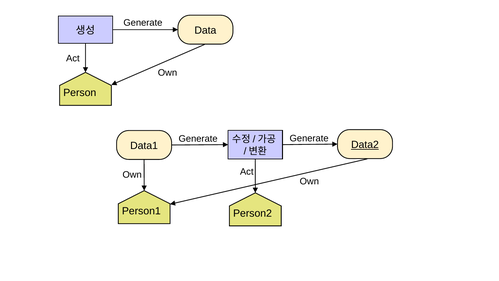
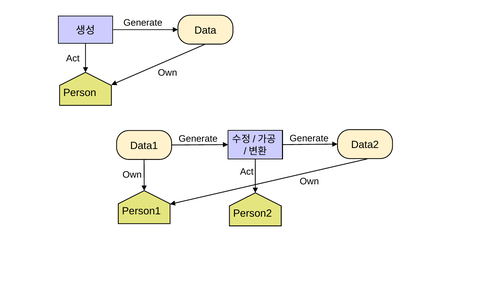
Data2 underline: present -> none (365, 145)
